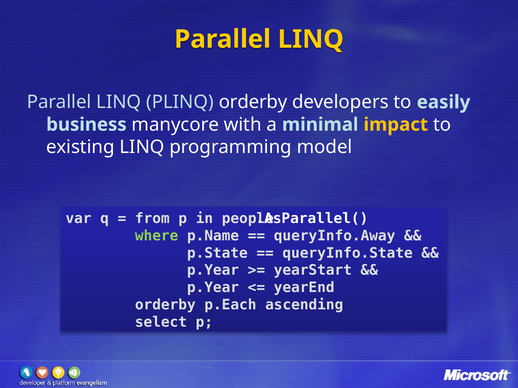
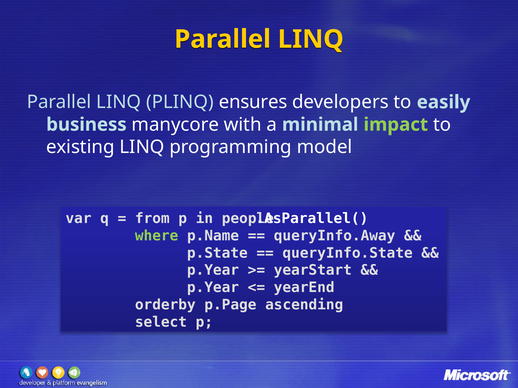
PLINQ orderby: orderby -> ensures (253, 102)
impact colour: yellow -> light green (396, 125)
p.Each: p.Each -> p.Page (230, 305)
